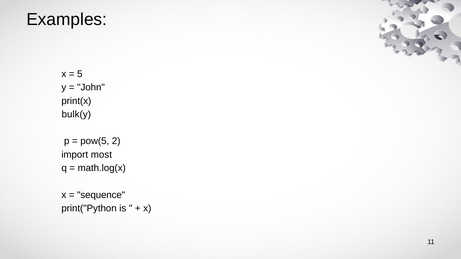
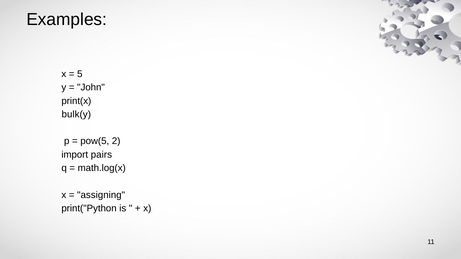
most: most -> pairs (101, 155)
sequence: sequence -> assigning (101, 195)
